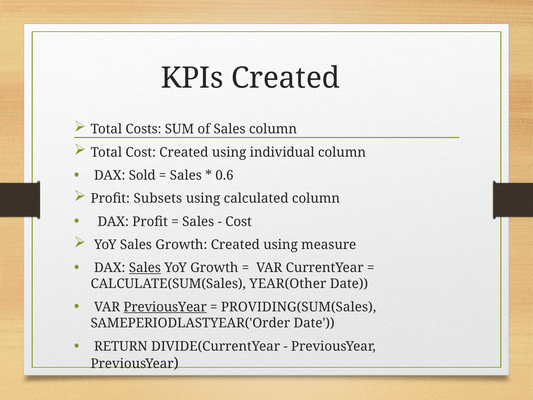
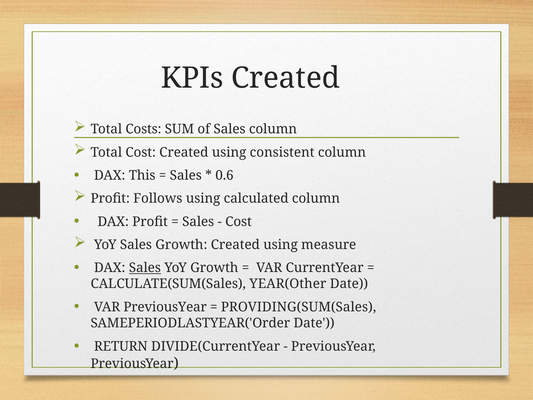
individual: individual -> consistent (282, 152)
Sold: Sold -> This (142, 175)
Subsets: Subsets -> Follows (158, 198)
PreviousYear underline: present -> none (165, 307)
